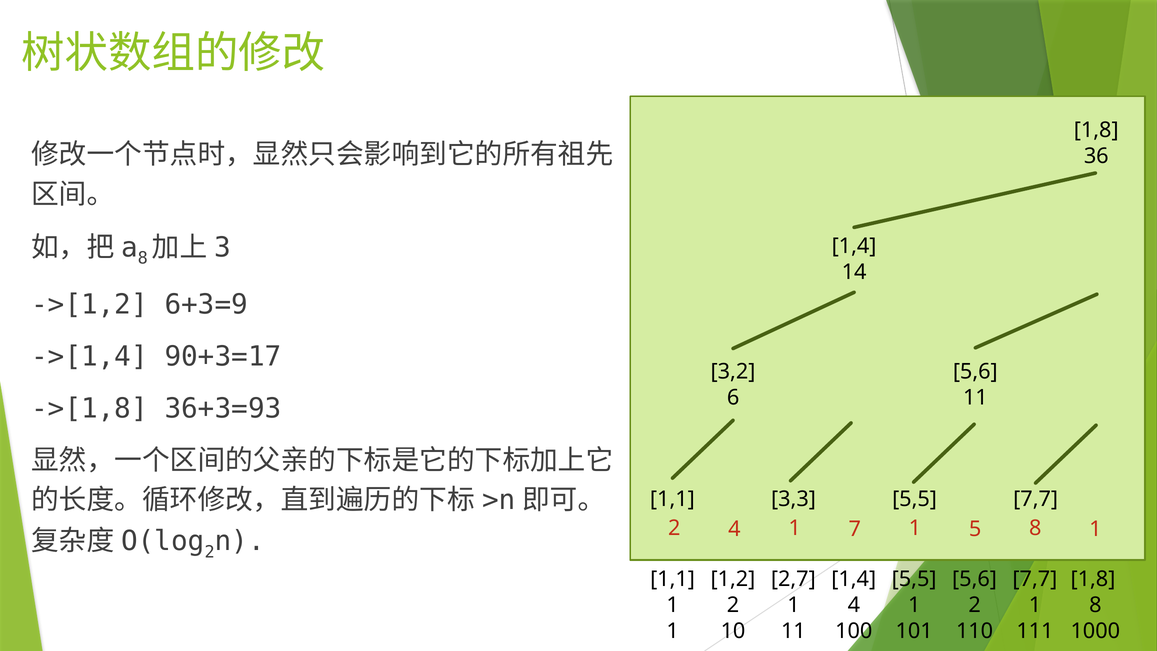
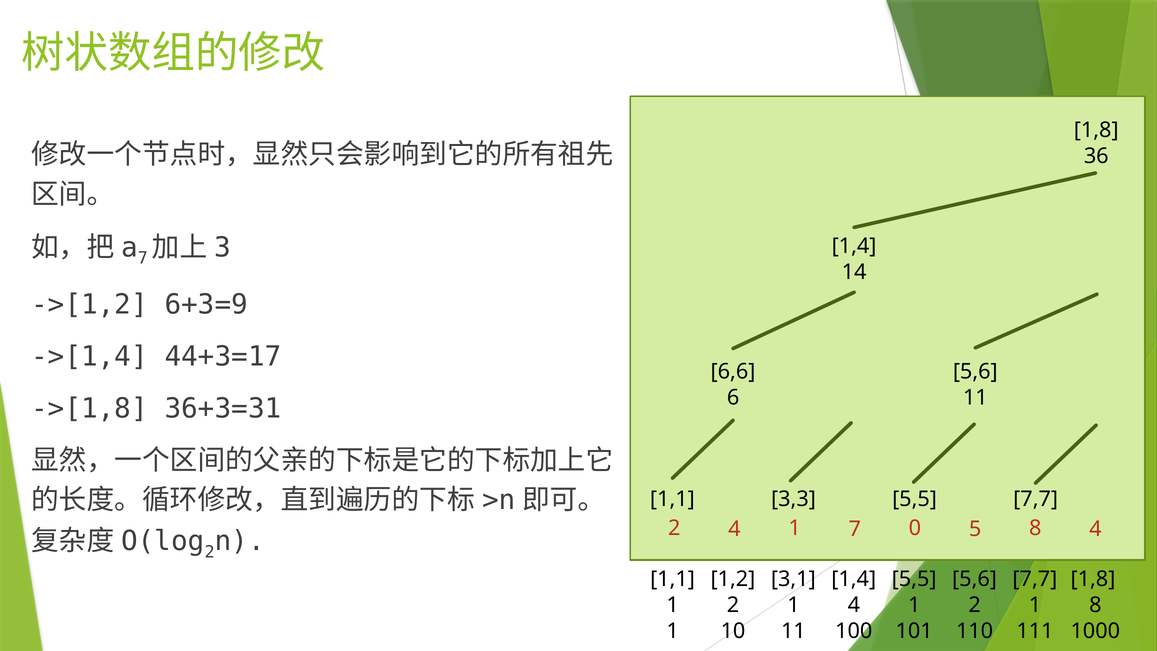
8: 8 -> 7 (143, 258)
90+3=17: 90+3=17 -> 44+3=17 (223, 356)
3,2: 3,2 -> 6,6 (733, 371)
36+3=93: 36+3=93 -> 36+3=31 (223, 408)
2 1 1: 1 -> 0 (915, 528)
5 1: 1 -> 4 (1095, 529)
2,7: 2,7 -> 3,1 (793, 579)
